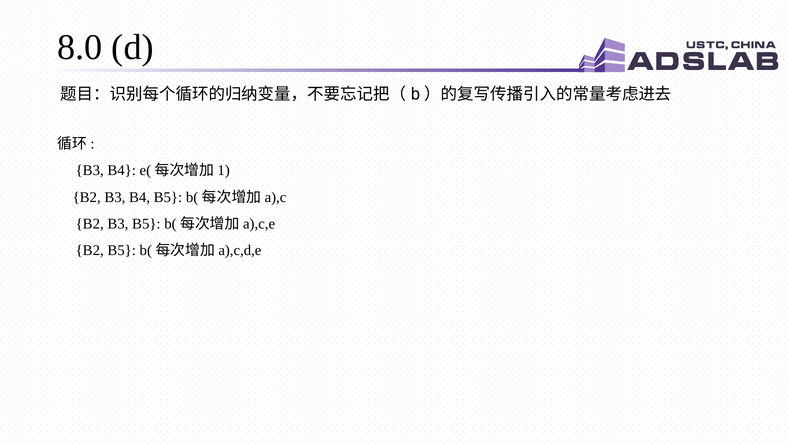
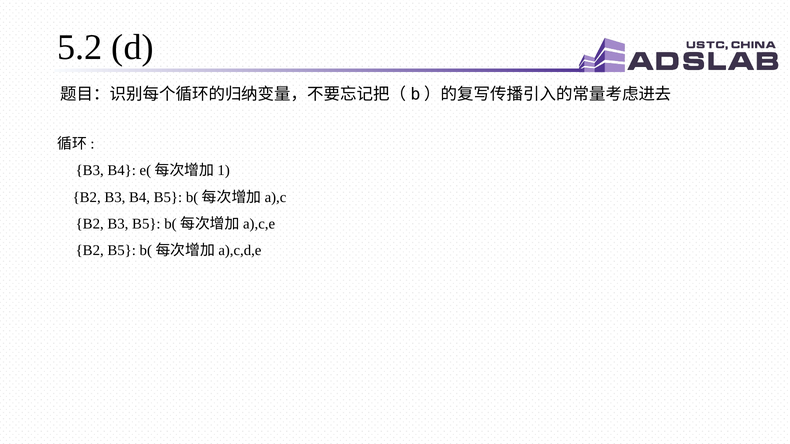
8.0: 8.0 -> 5.2 (80, 47)
